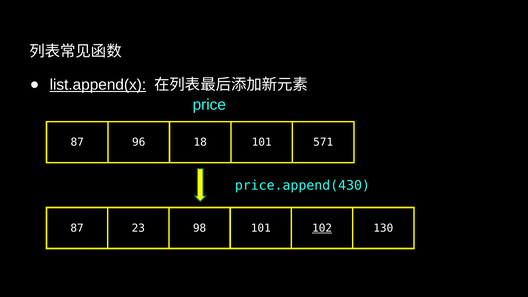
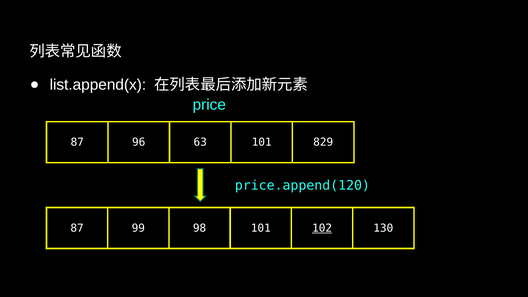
list.append(x underline: present -> none (98, 85)
18: 18 -> 63 (200, 142)
571: 571 -> 829 (323, 142)
price.append(430: price.append(430 -> price.append(120 (302, 185)
23: 23 -> 99 (138, 228)
